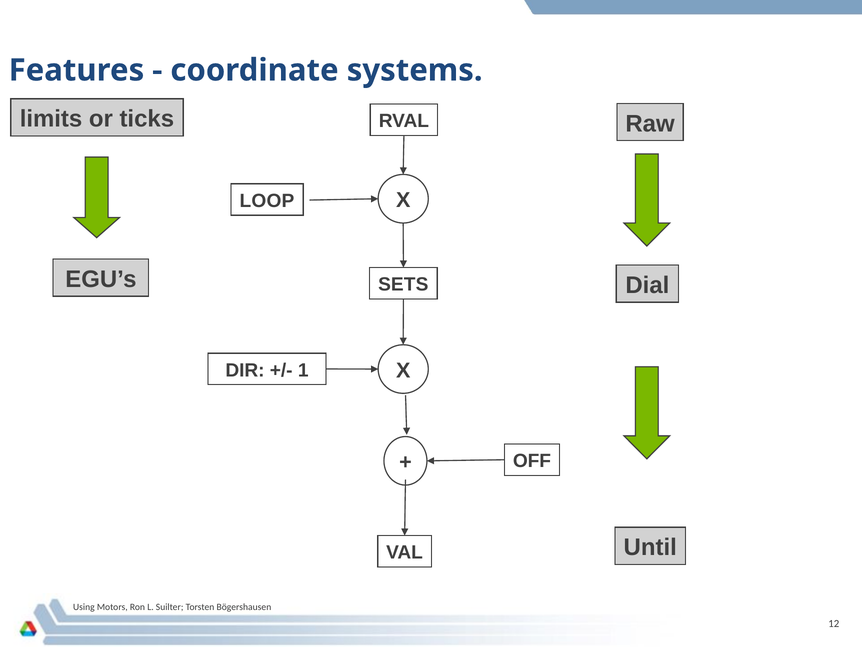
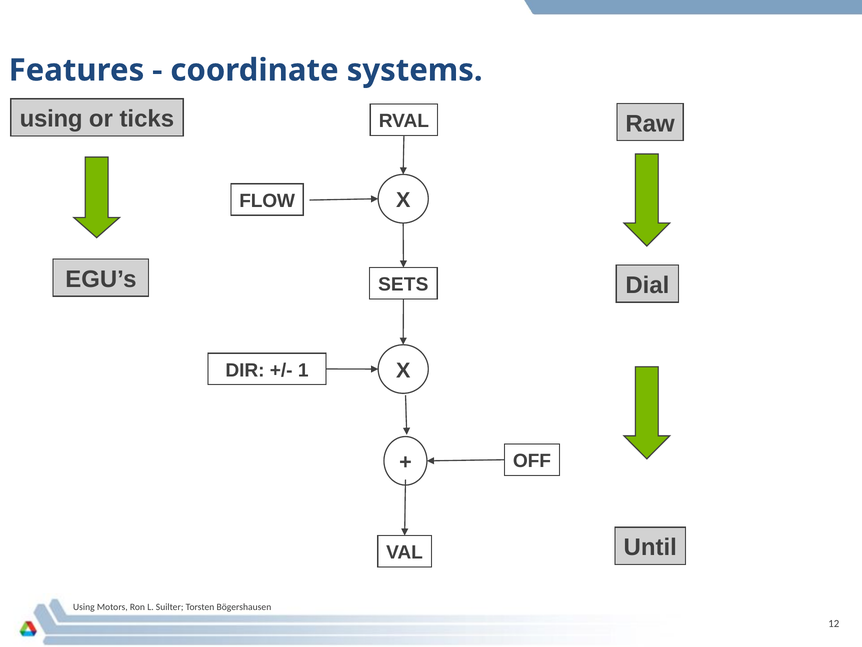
limits: limits -> using (51, 119)
LOOP: LOOP -> FLOW (267, 201)
